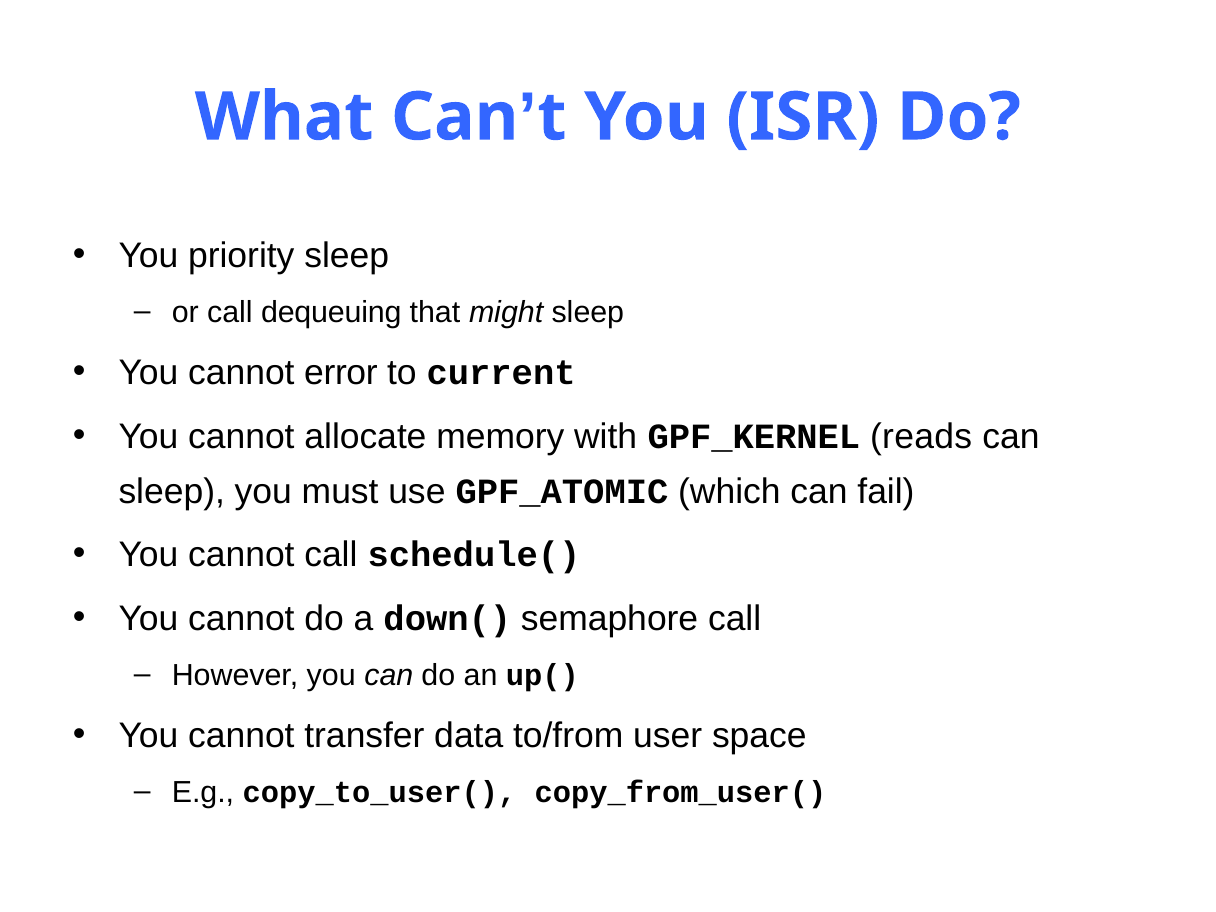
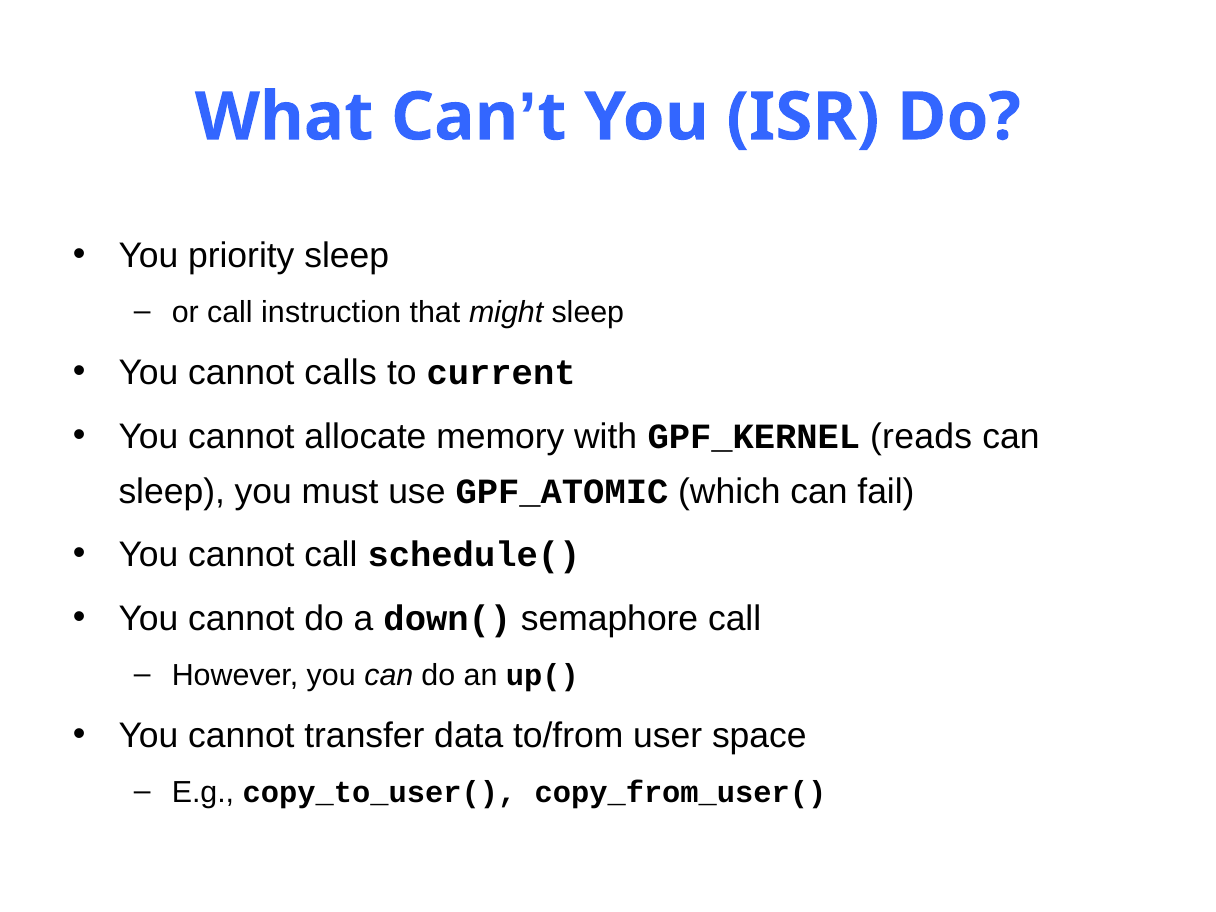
dequeuing: dequeuing -> instruction (331, 312)
error: error -> calls (341, 373)
